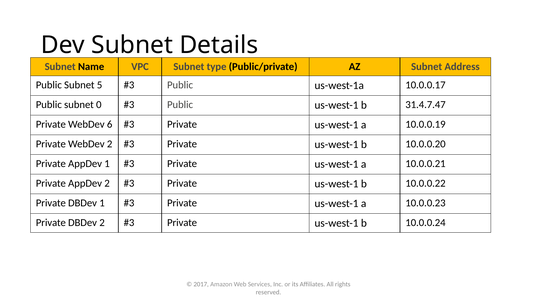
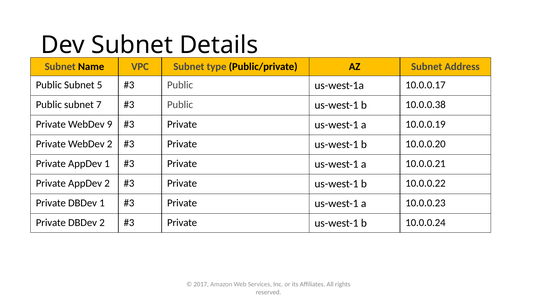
0: 0 -> 7 (99, 105)
31.4.7.47: 31.4.7.47 -> 10.0.0.38 (426, 105)
6: 6 -> 9 (110, 124)
